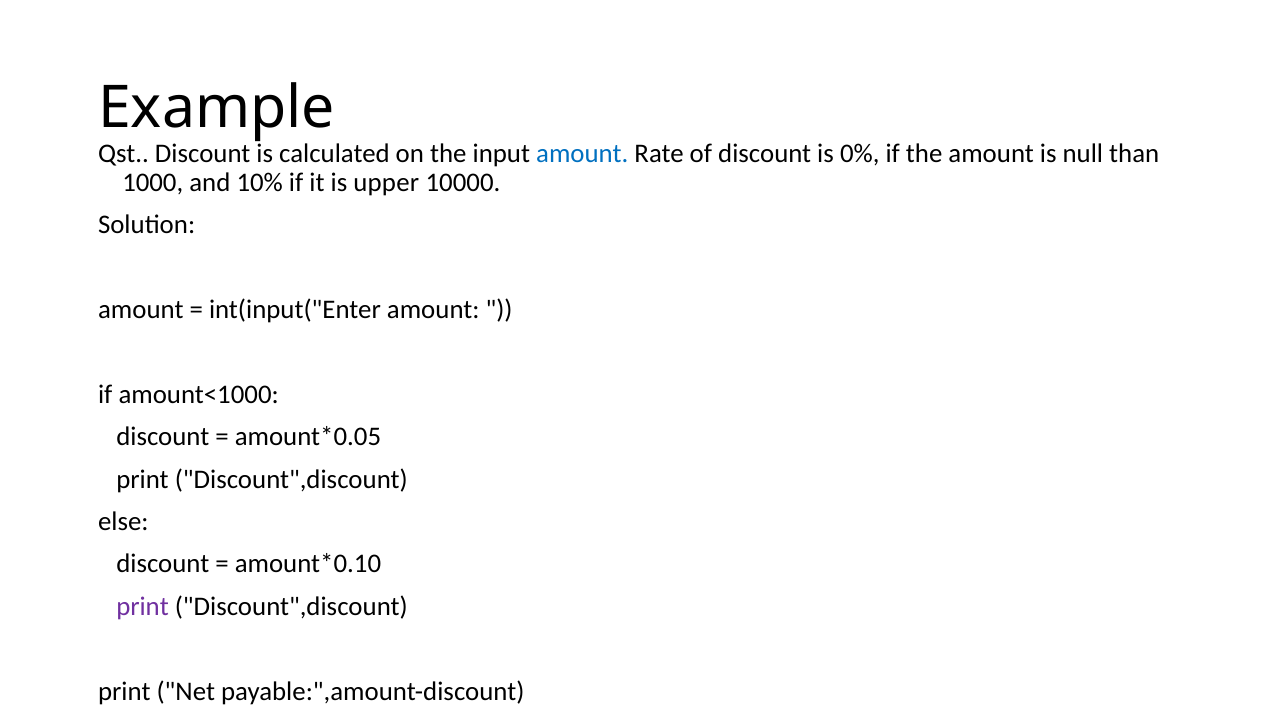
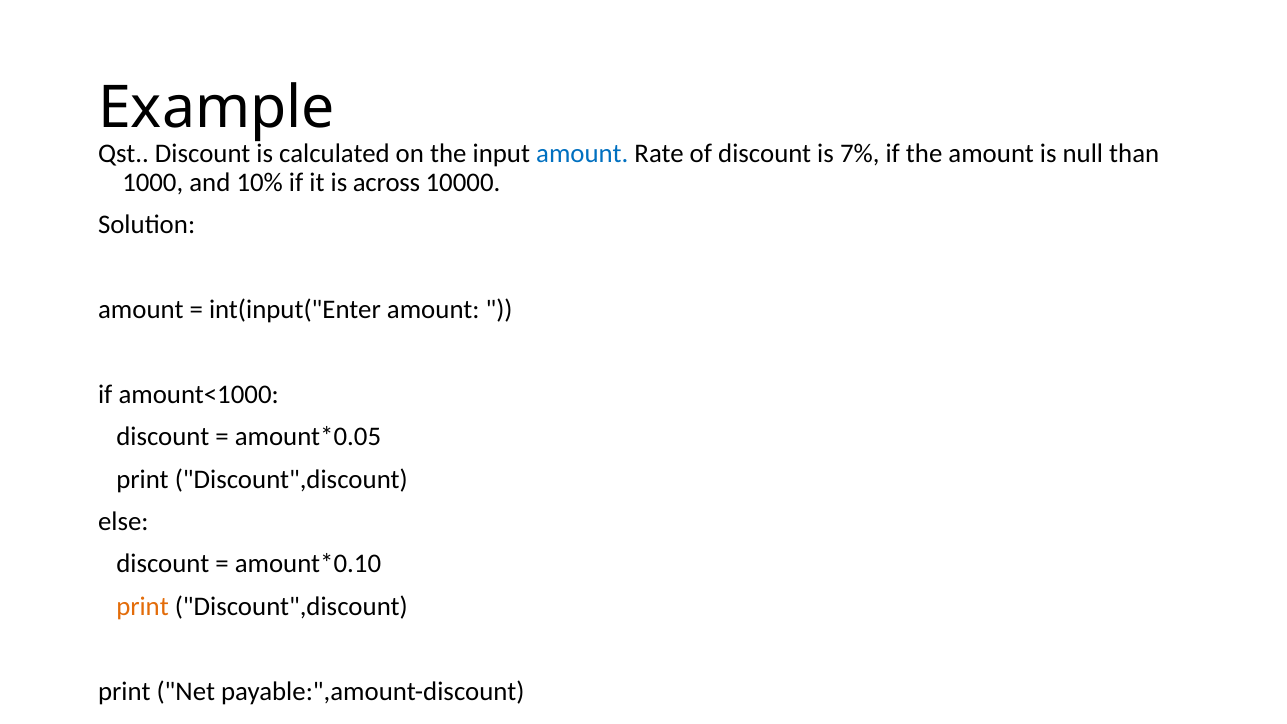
0%: 0% -> 7% (860, 154)
upper: upper -> across (387, 183)
print colour: purple -> orange (143, 606)
